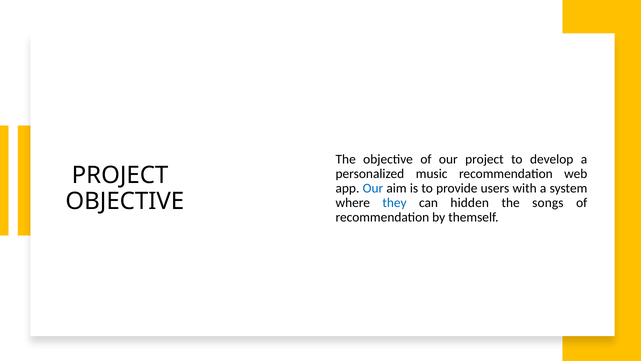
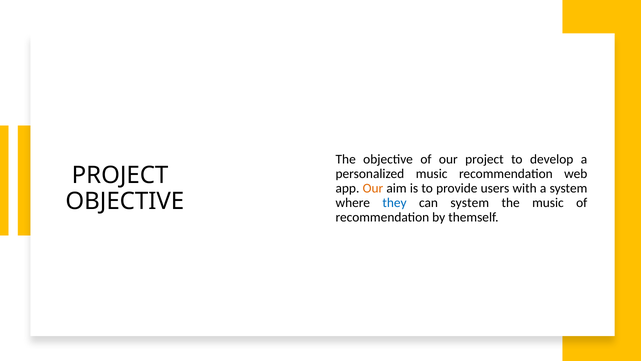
Our colour: blue -> orange (373, 188)
can hidden: hidden -> system (470, 203)
the songs: songs -> music (548, 203)
